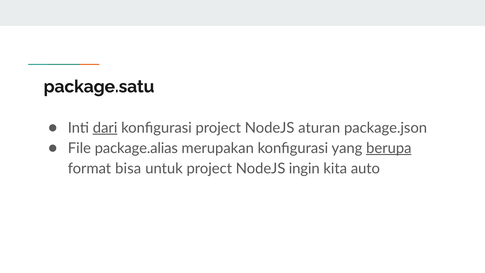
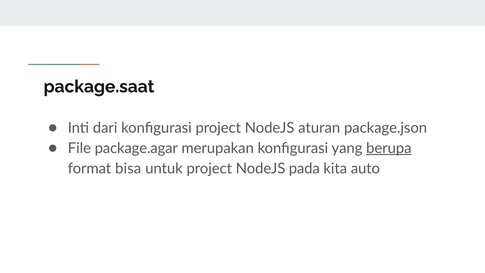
package.satu: package.satu -> package.saat (99, 87)
dari underline: present -> none (105, 128)
package.alias: package.alias -> package.agar (136, 148)
ingin: ingin -> pada (304, 169)
